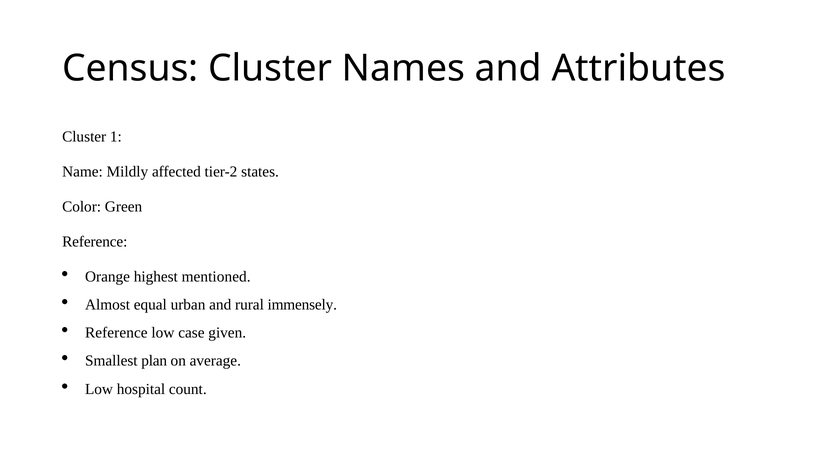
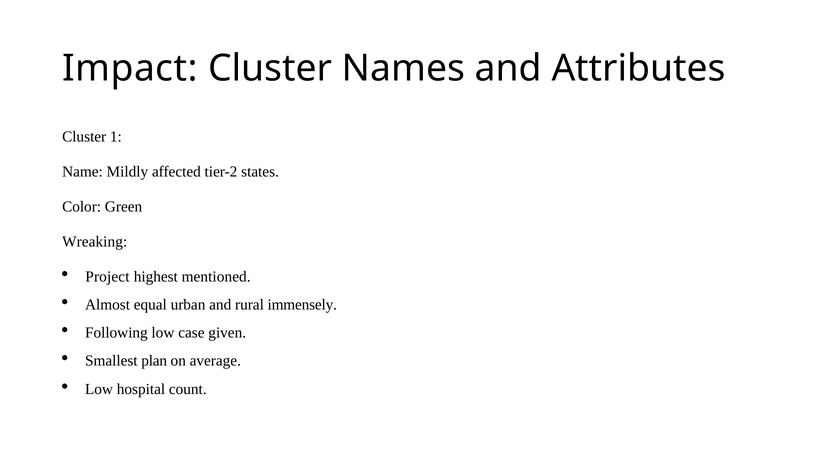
Census: Census -> Impact (130, 68)
Reference: Reference -> Wreaking (95, 241)
Orange: Orange -> Project (107, 276)
Reference: Reference -> Following (116, 332)
